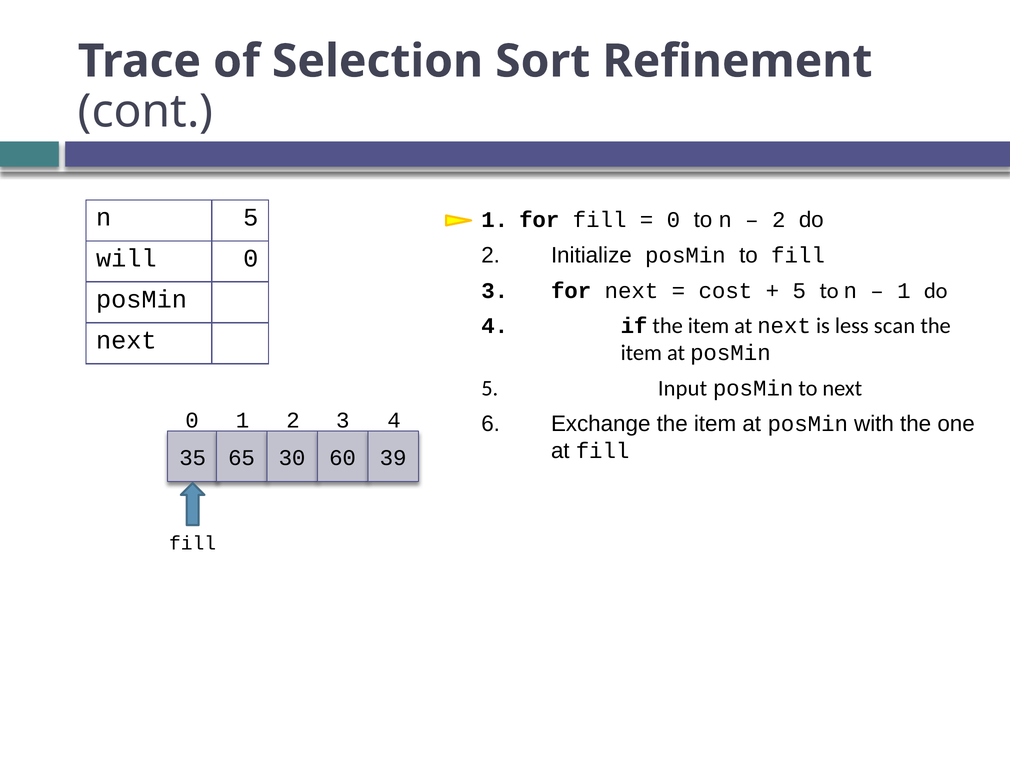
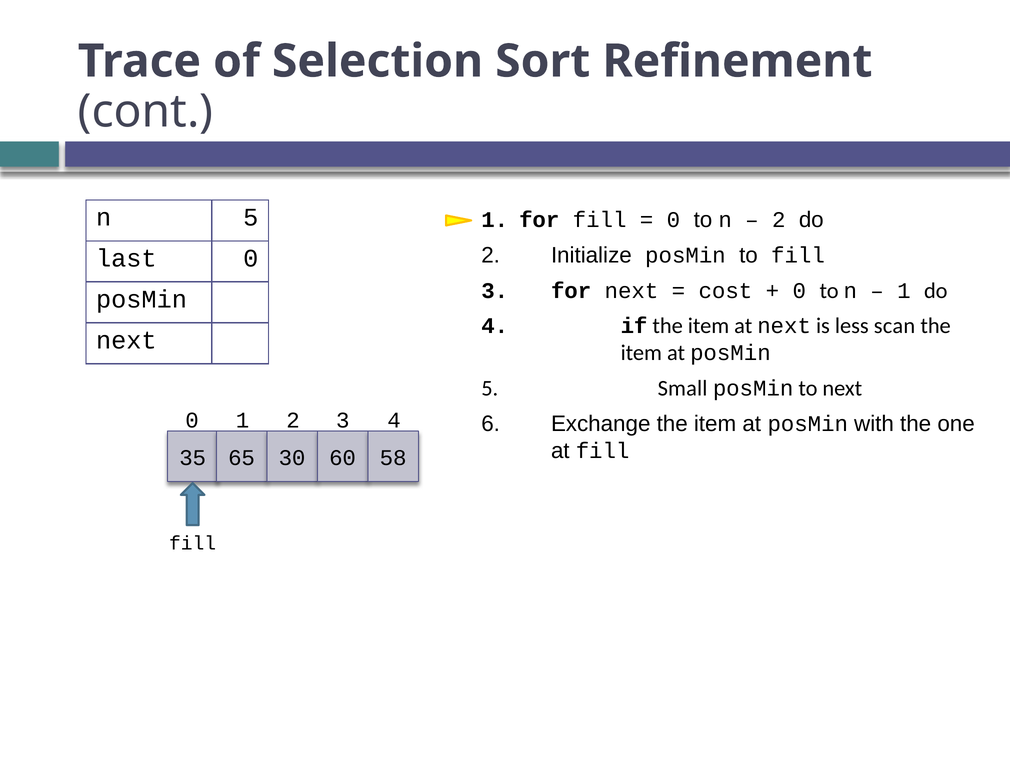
will: will -> last (126, 258)
5: 5 -> 0 (799, 290)
Input: Input -> Small (683, 388)
39: 39 -> 58 (393, 457)
